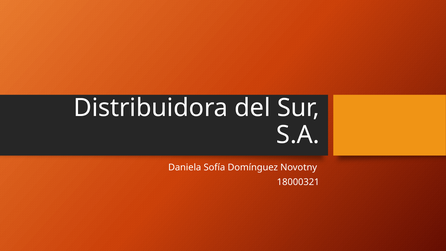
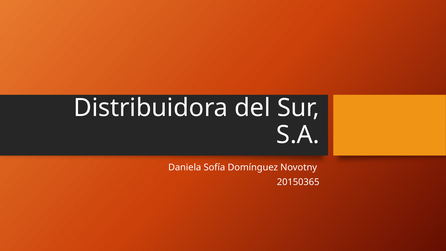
18000321: 18000321 -> 20150365 (298, 182)
